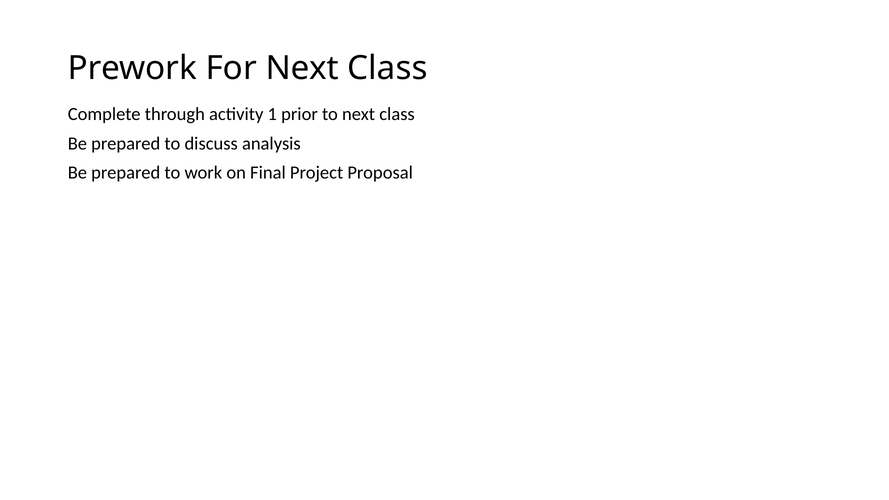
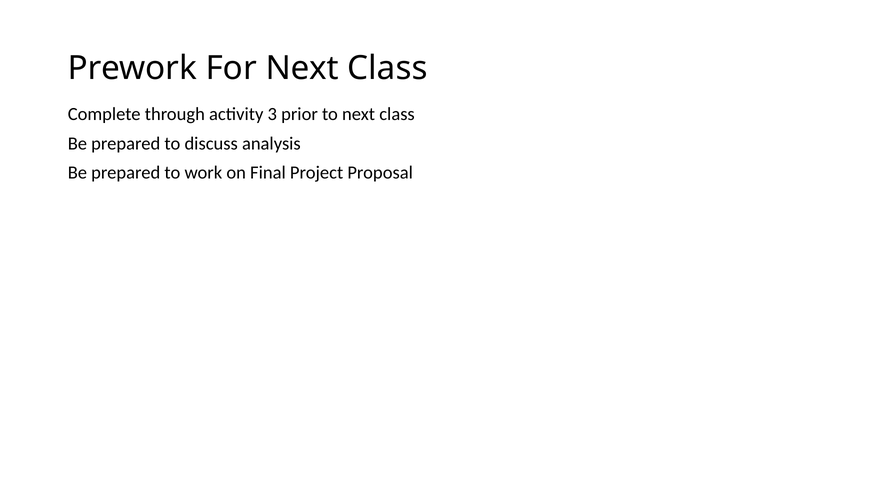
1: 1 -> 3 (272, 114)
